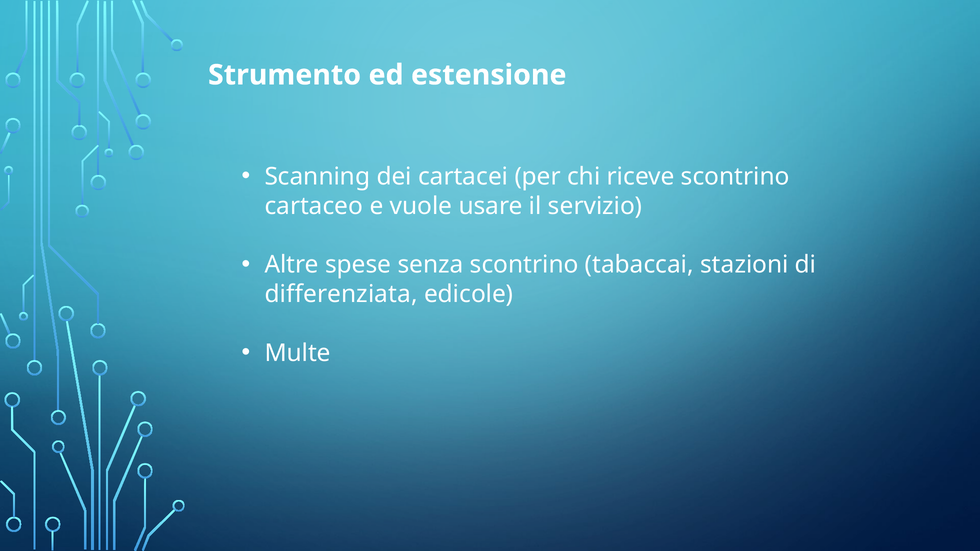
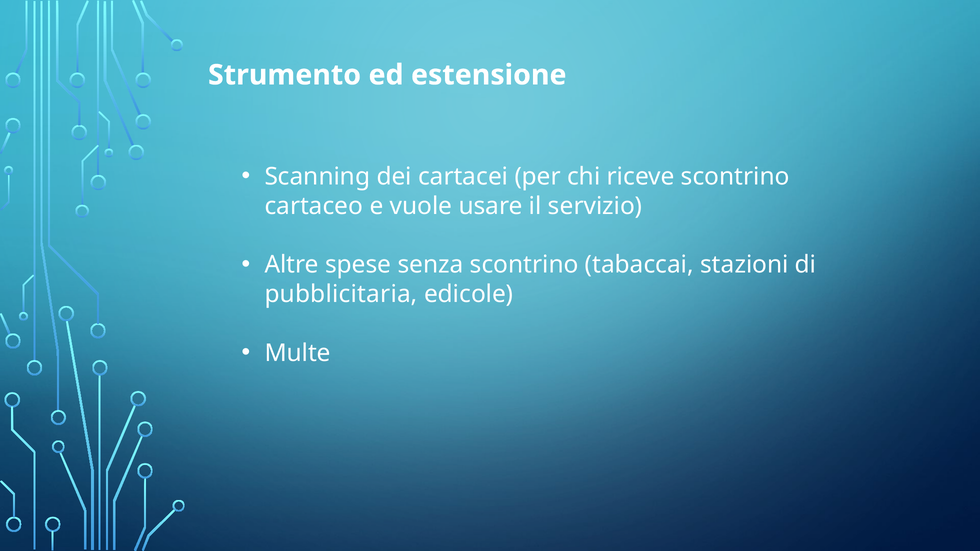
differenziata: differenziata -> pubblicitaria (341, 294)
